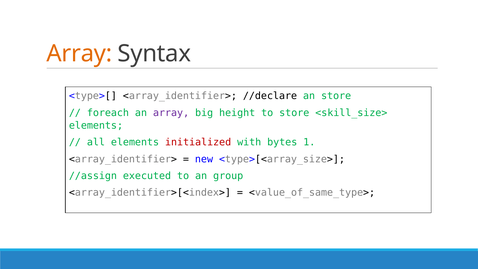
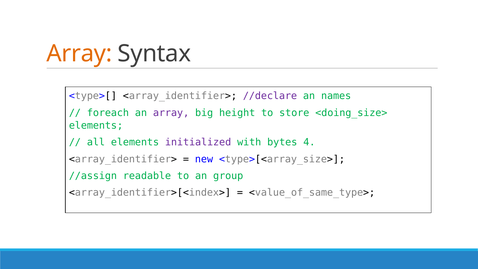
//declare colour: black -> purple (270, 96)
an store: store -> names (336, 96)
<skill_size>: <skill_size> -> <doing_size> (351, 113)
initialized colour: red -> purple (198, 142)
1: 1 -> 4 (309, 142)
executed: executed -> readable (147, 176)
